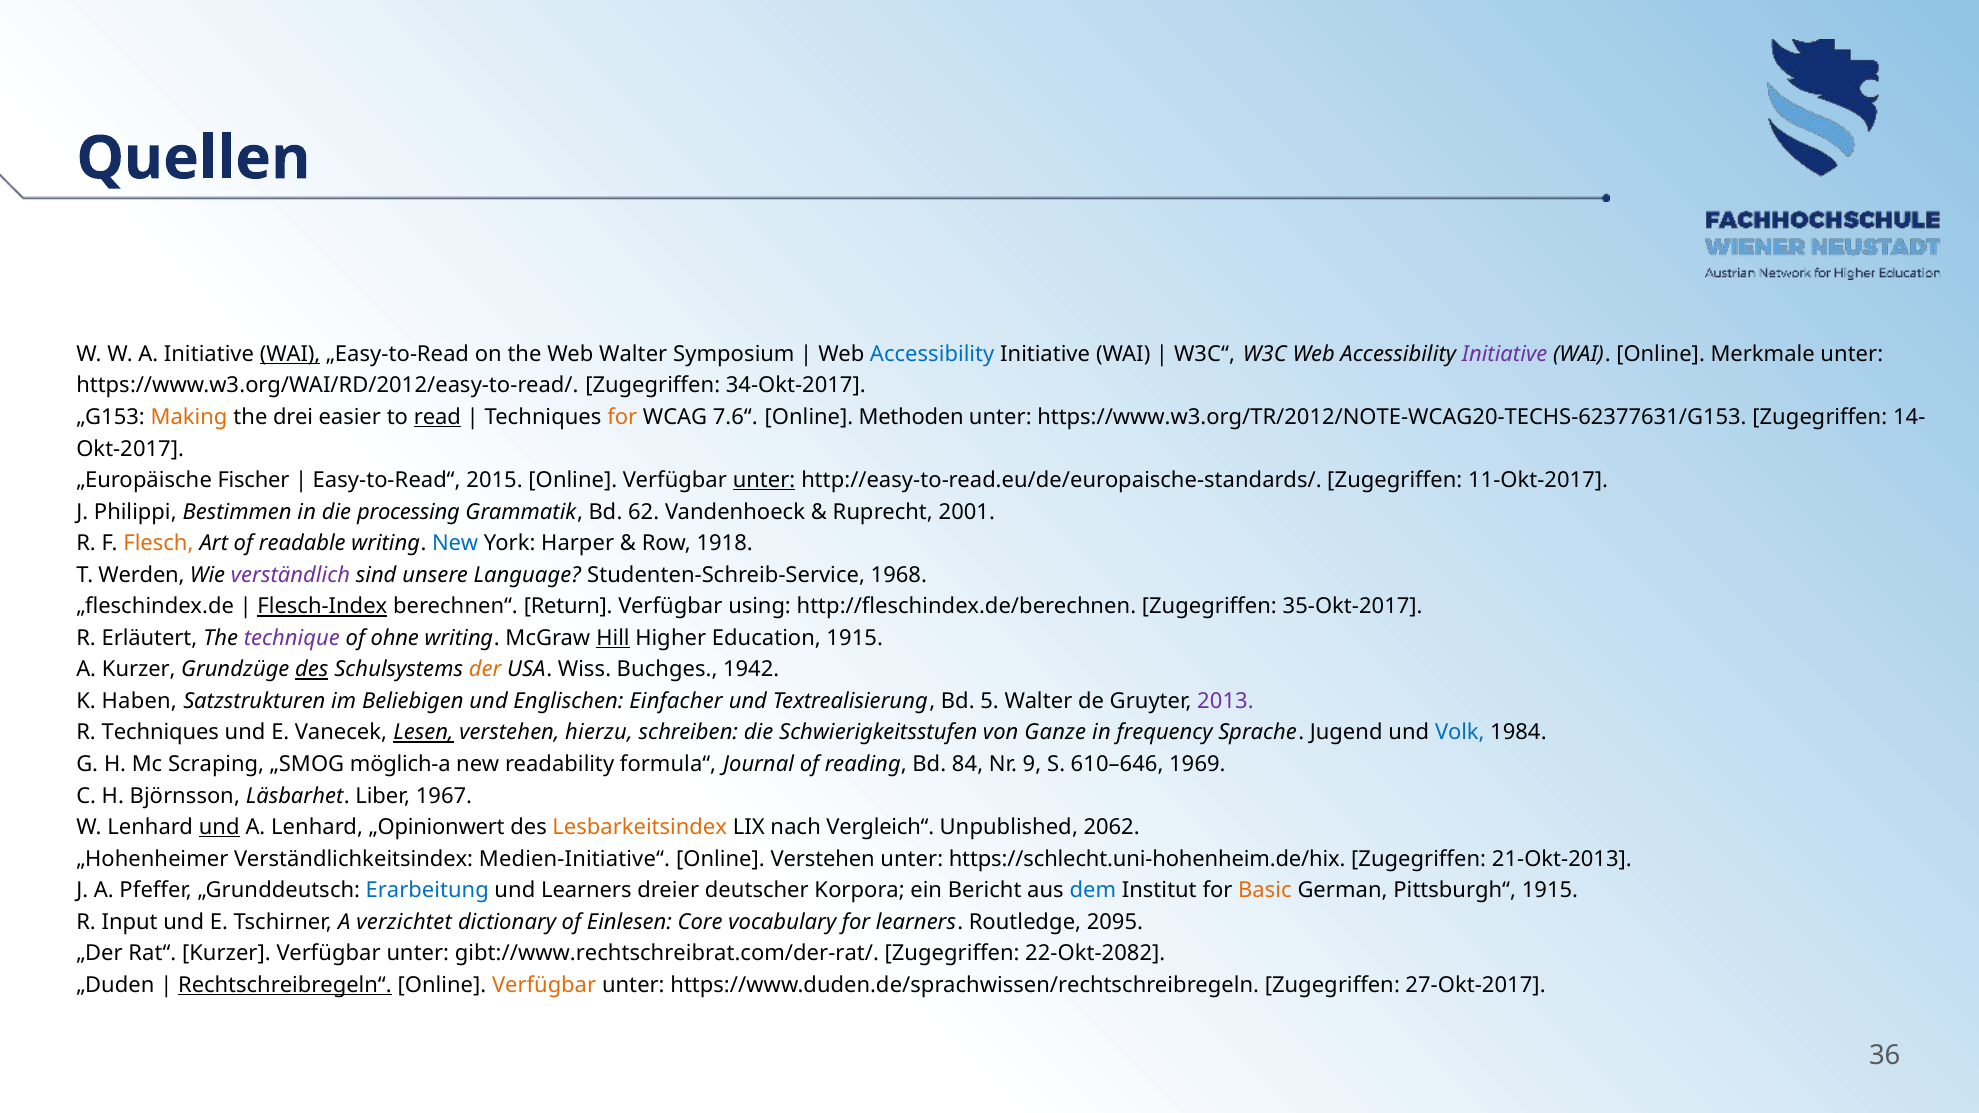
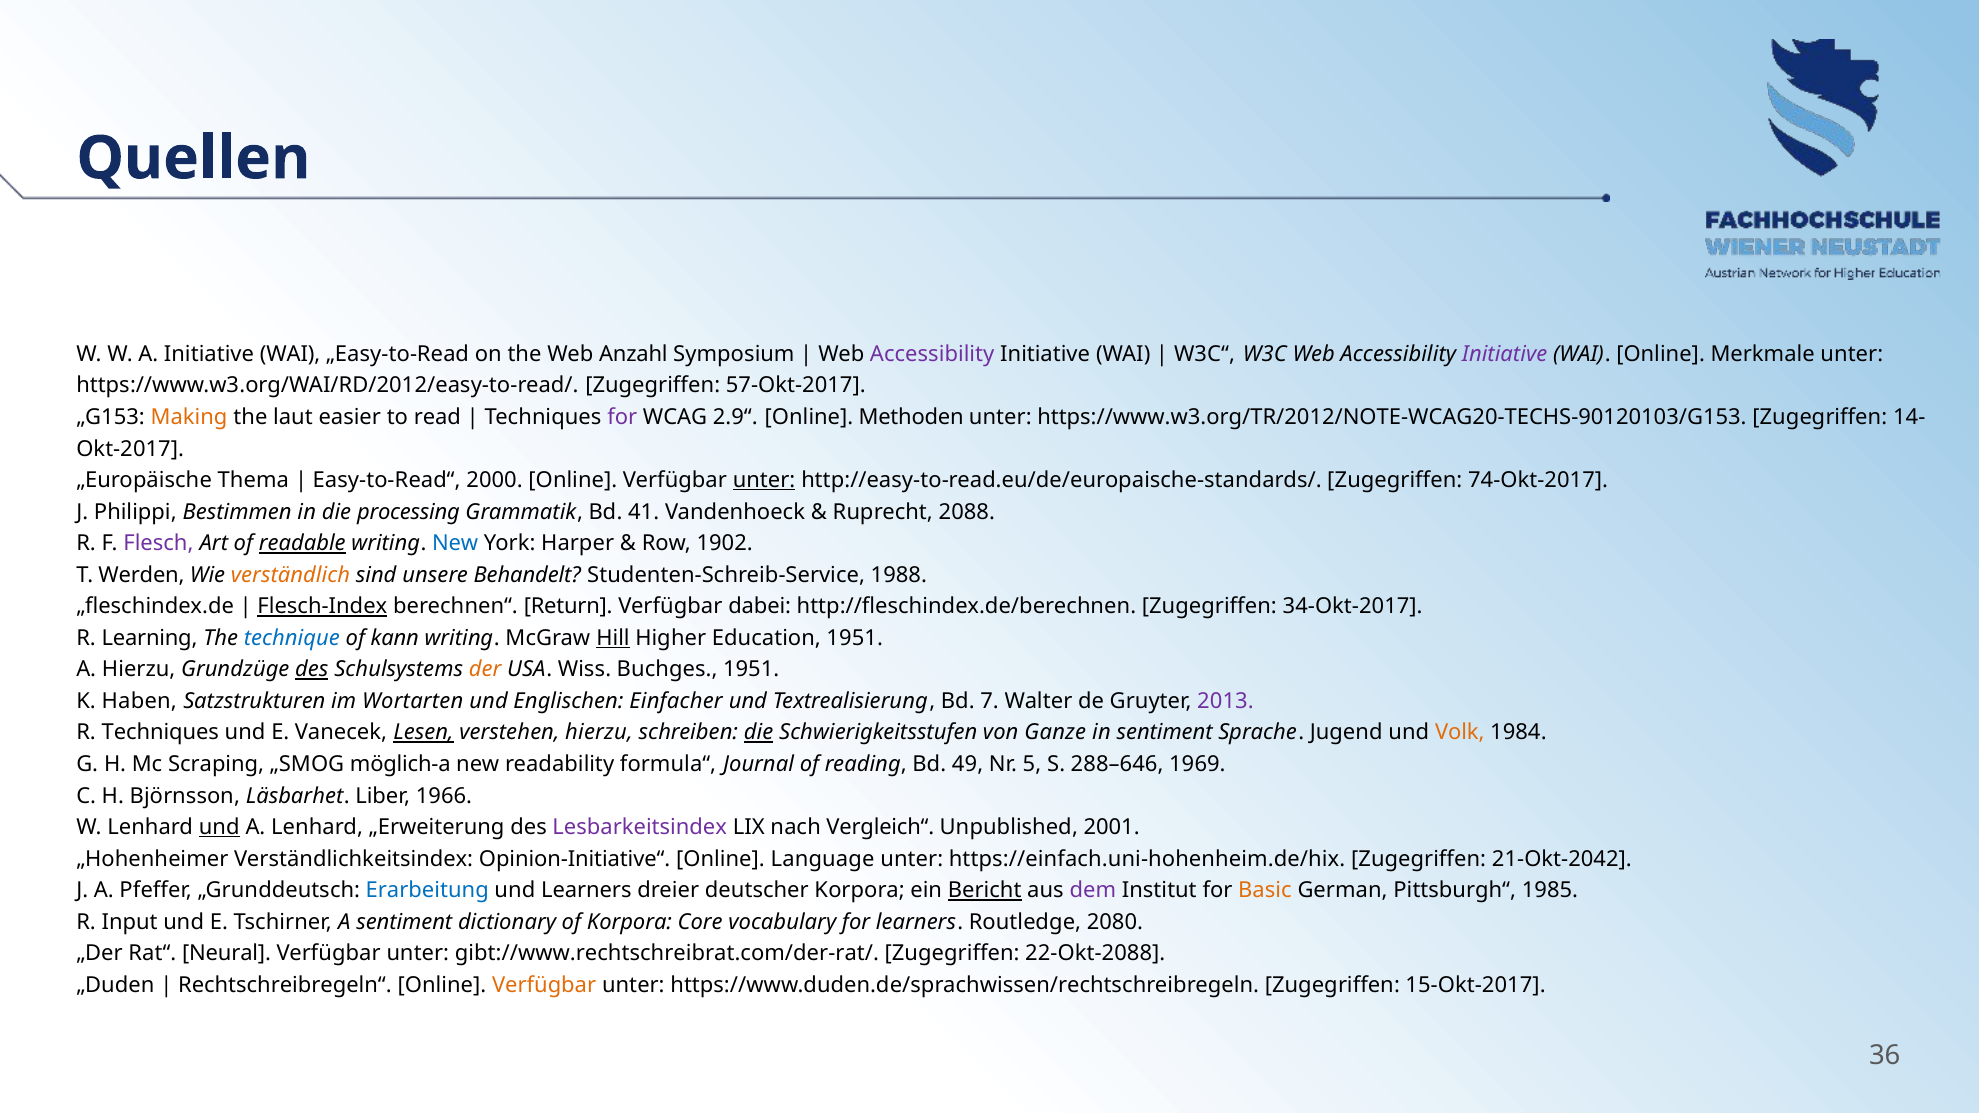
WAI underline: present -> none (290, 354)
Web Walter: Walter -> Anzahl (633, 354)
Accessibility colour: blue -> purple (932, 354)
34-Okt-2017: 34-Okt-2017 -> 57-Okt-2017 (796, 386)
drei: drei -> laut (293, 417)
read underline: present -> none (437, 417)
for colour: orange -> purple (622, 417)
7.6“: 7.6“ -> 2.9“ (735, 417)
https://www.w3.org/TR/2012/NOTE-WCAG20-TECHS-62377631/G153: https://www.w3.org/TR/2012/NOTE-WCAG20-TECHS-62377631/G153 -> https://www.w3.org/TR/2012/NOTE-WCAG20-TECHS-90120103/G153 (1392, 417)
Fischer: Fischer -> Thema (253, 480)
2015: 2015 -> 2000 (495, 480)
11-Okt-2017: 11-Okt-2017 -> 74-Okt-2017 (1538, 480)
62: 62 -> 41 (644, 512)
2001: 2001 -> 2088 (967, 512)
Flesch colour: orange -> purple (158, 544)
readable underline: none -> present (302, 544)
1918: 1918 -> 1902 (725, 544)
verständlich colour: purple -> orange (290, 575)
Language: Language -> Behandelt (527, 575)
1968: 1968 -> 1988 (899, 575)
using: using -> dabei (760, 607)
35-Okt-2017: 35-Okt-2017 -> 34-Okt-2017 (1353, 607)
Erläutert: Erläutert -> Learning (150, 638)
technique colour: purple -> blue (292, 638)
ohne: ohne -> kann (395, 638)
Education 1915: 1915 -> 1951 (855, 638)
A Kurzer: Kurzer -> Hierzu (139, 670)
Buchges 1942: 1942 -> 1951 (751, 670)
Beliebigen: Beliebigen -> Wortarten (413, 701)
5: 5 -> 7 (990, 701)
die underline: none -> present (759, 733)
in frequency: frequency -> sentiment (1165, 733)
Volk colour: blue -> orange (1460, 733)
84: 84 -> 49 (968, 764)
9: 9 -> 5 (1032, 764)
610–646: 610–646 -> 288–646 (1117, 764)
1967: 1967 -> 1966 (444, 796)
„Opinionwert: „Opinionwert -> „Erweiterung (437, 828)
Lesbarkeitsindex colour: orange -> purple (640, 828)
2062: 2062 -> 2001 (1112, 828)
Medien-Initiative“: Medien-Initiative“ -> Opinion-Initiative“ (575, 859)
Online Verstehen: Verstehen -> Language (823, 859)
https://schlecht.uni-hohenheim.de/hix: https://schlecht.uni-hohenheim.de/hix -> https://einfach.uni-hohenheim.de/hix (1147, 859)
21-Okt-2013: 21-Okt-2013 -> 21-Okt-2042 (1562, 859)
Bericht underline: none -> present (985, 891)
dem colour: blue -> purple (1093, 891)
Pittsburgh“ 1915: 1915 -> 1985 (1550, 891)
A verzichtet: verzichtet -> sentiment (404, 922)
of Einlesen: Einlesen -> Korpora (630, 922)
2095: 2095 -> 2080 (1115, 922)
Rat“ Kurzer: Kurzer -> Neural (226, 954)
22-Okt-2082: 22-Okt-2082 -> 22-Okt-2088 (1095, 954)
Rechtschreibregeln“ underline: present -> none (285, 985)
27-Okt-2017: 27-Okt-2017 -> 15-Okt-2017 (1476, 985)
